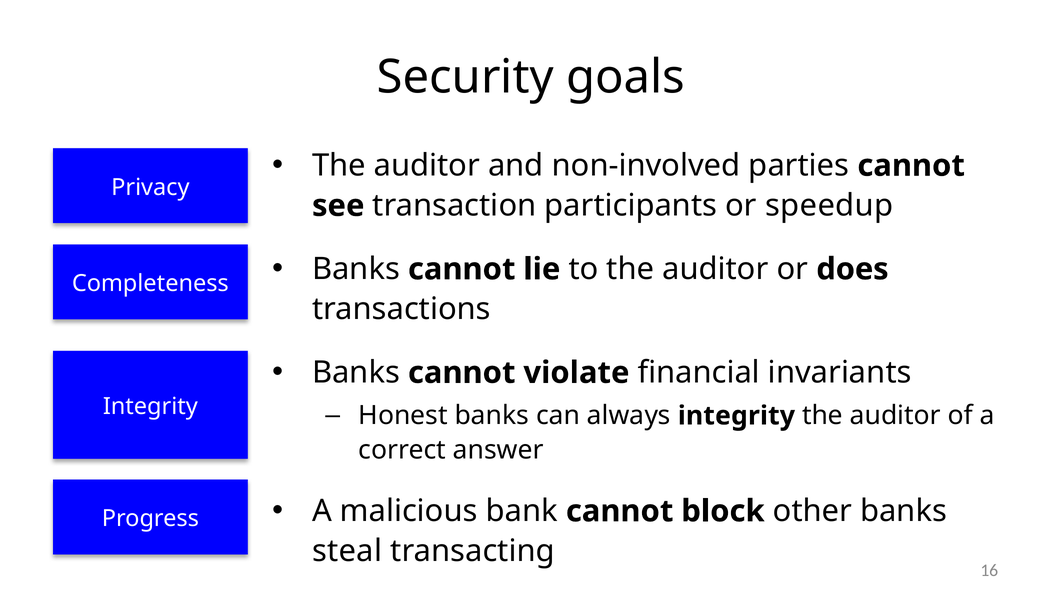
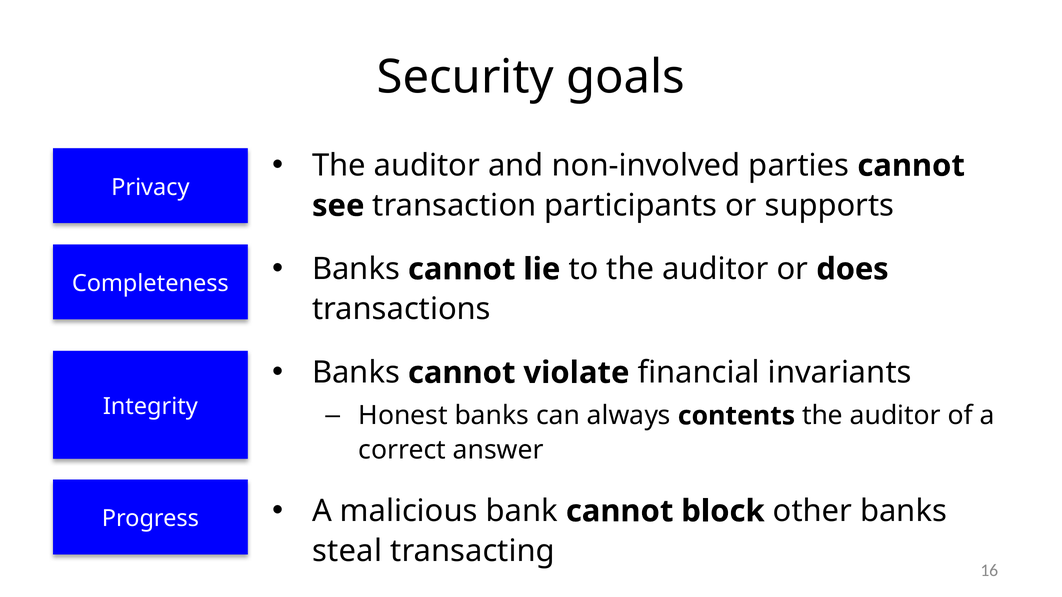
speedup: speedup -> supports (829, 206)
always integrity: integrity -> contents (736, 416)
